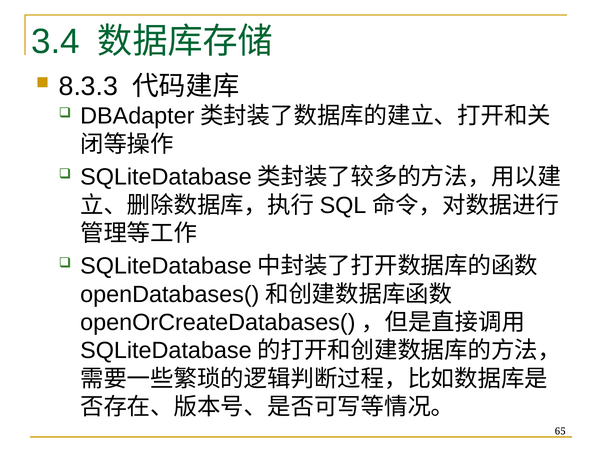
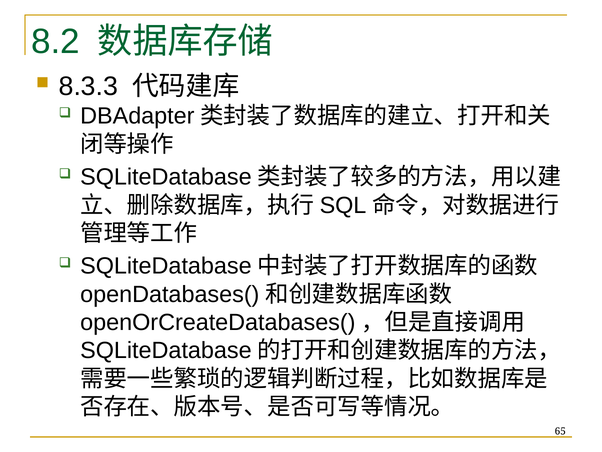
3.4: 3.4 -> 8.2 (55, 42)
